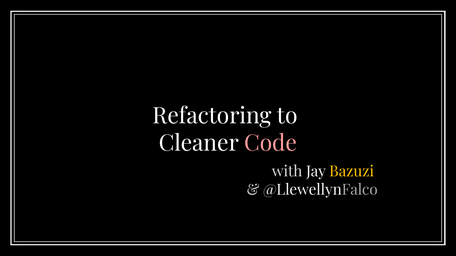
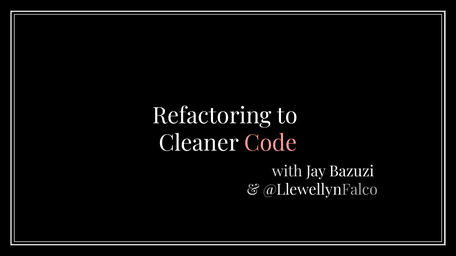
Bazuzi colour: yellow -> white (352, 172)
